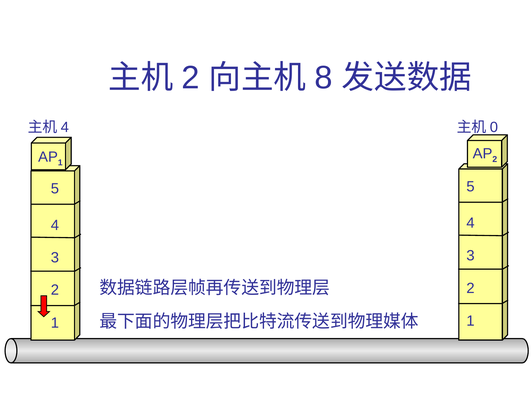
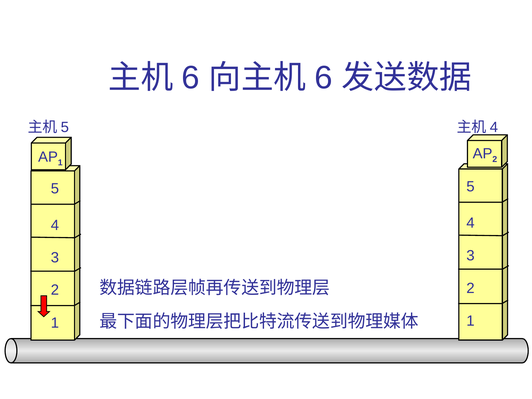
2: 2 -> 6 (190, 78)
8: 8 -> 6 (323, 78)
4: 4 -> 5 (65, 127)
0: 0 -> 4 (494, 127)
